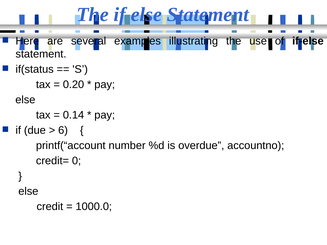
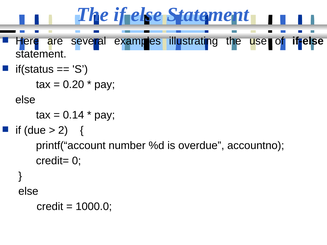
6: 6 -> 2 (63, 130)
